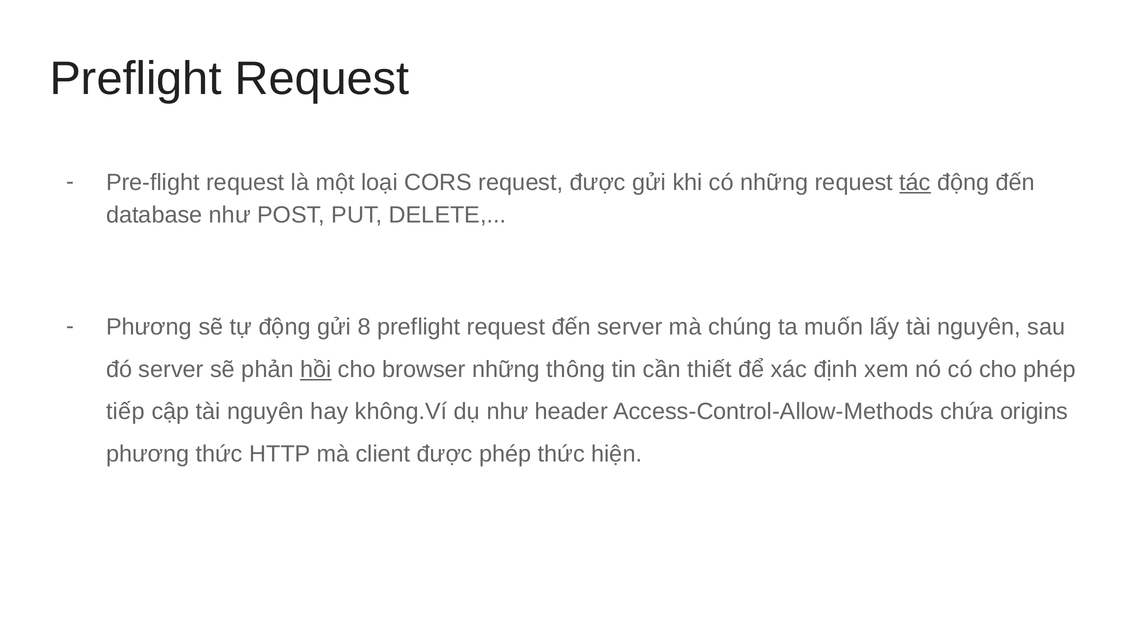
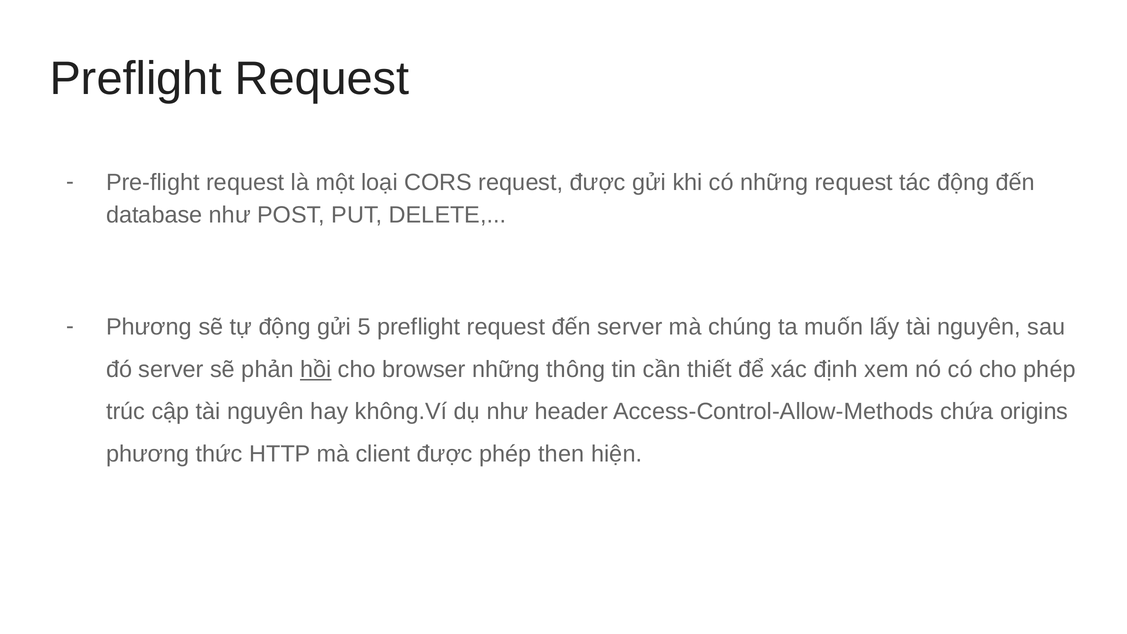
tác underline: present -> none (915, 183)
8: 8 -> 5 (364, 327)
tiếp: tiếp -> trúc (126, 412)
phép thức: thức -> then (561, 454)
